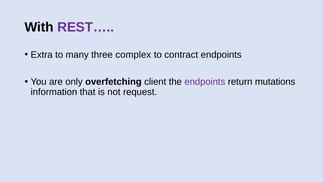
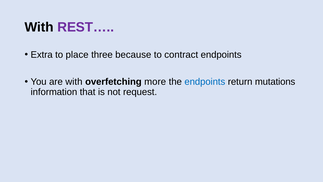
many: many -> place (77, 55)
complex: complex -> because (133, 55)
are only: only -> with (74, 82)
client: client -> more (155, 82)
endpoints colour: purple -> blue (205, 82)
